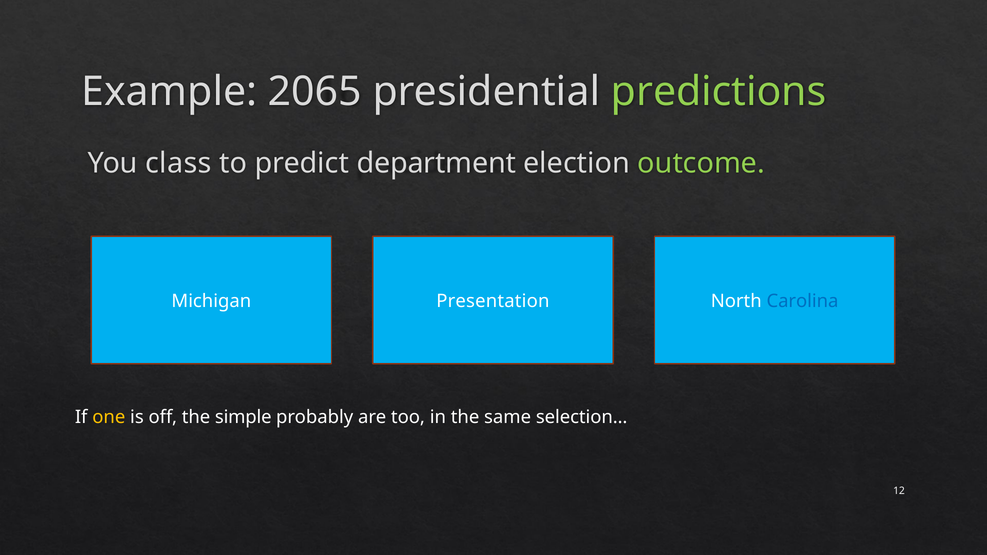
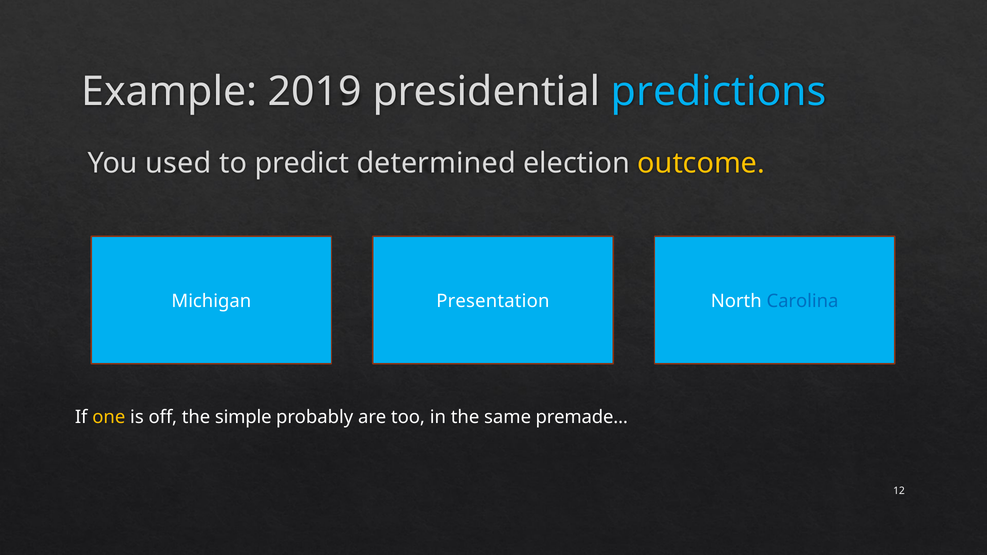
2065: 2065 -> 2019 (315, 91)
predictions colour: light green -> light blue (719, 91)
class: class -> used (178, 163)
department: department -> determined (436, 163)
outcome colour: light green -> yellow (701, 163)
selection…: selection… -> premade… (582, 417)
